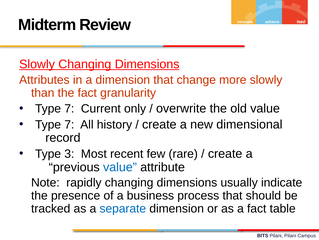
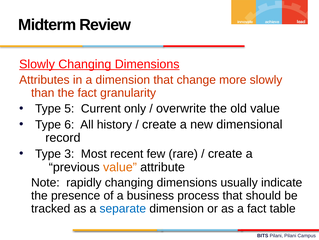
7: 7 -> 5 (69, 108)
7: 7 -> 6 (69, 124)
value colour: blue -> orange (120, 167)
